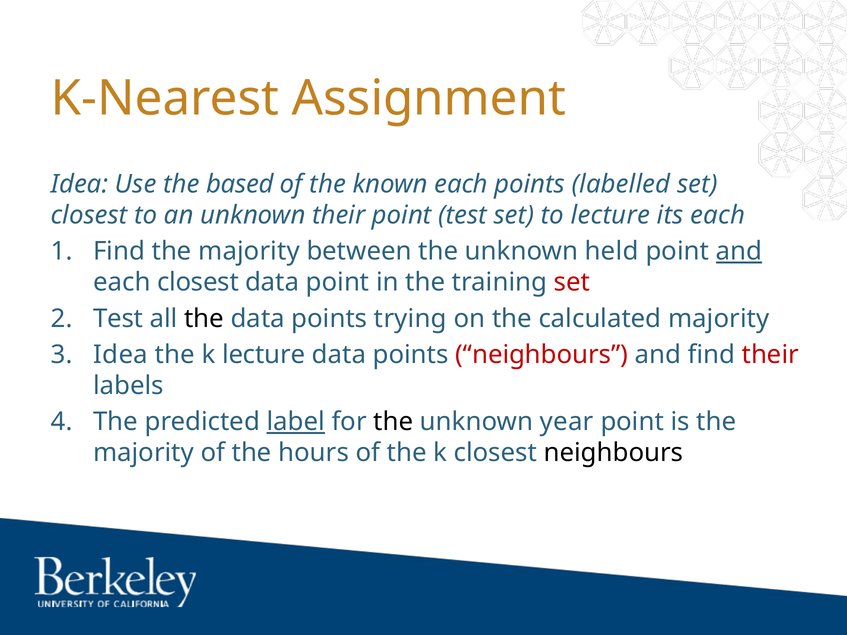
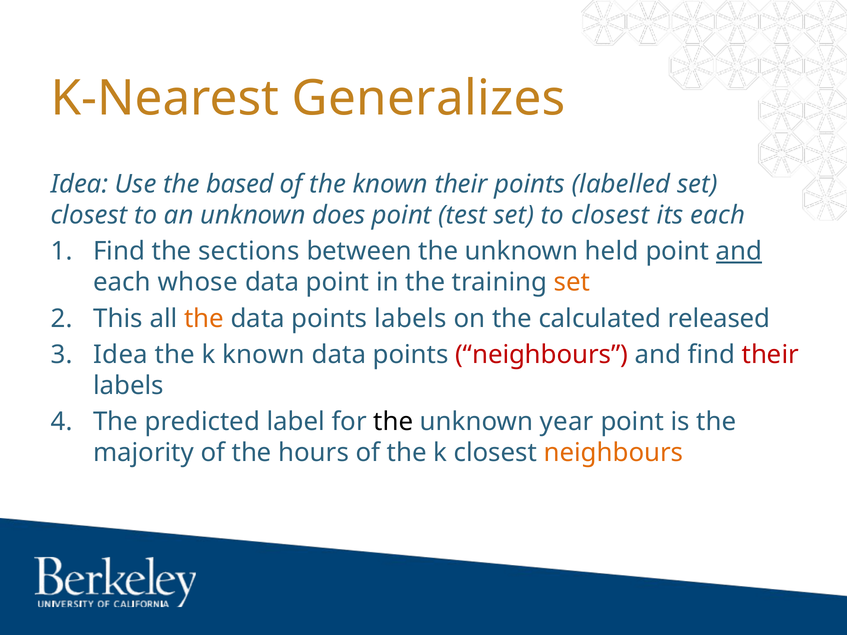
Assignment: Assignment -> Generalizes (429, 98)
known each: each -> their (461, 184)
unknown their: their -> does (339, 215)
to lecture: lecture -> closest (610, 215)
Find the majority: majority -> sections (249, 251)
each closest: closest -> whose (198, 282)
set colour: red -> orange (572, 282)
Test: Test -> This (118, 319)
the colour: black -> orange (204, 319)
points trying: trying -> labels (410, 319)
calculated majority: majority -> released (719, 319)
k lecture: lecture -> known (263, 355)
label underline: present -> none (296, 422)
neighbours colour: black -> orange (614, 453)
